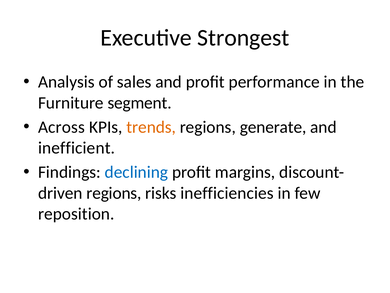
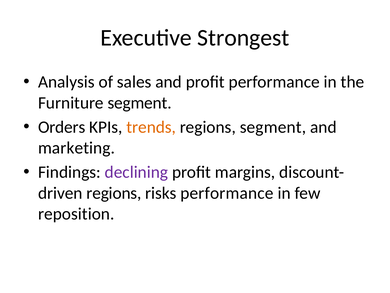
Across: Across -> Orders (62, 127)
regions generate: generate -> segment (273, 127)
inefficient: inefficient -> marketing (77, 148)
declining colour: blue -> purple (136, 172)
risks inefficiencies: inefficiencies -> performance (227, 193)
